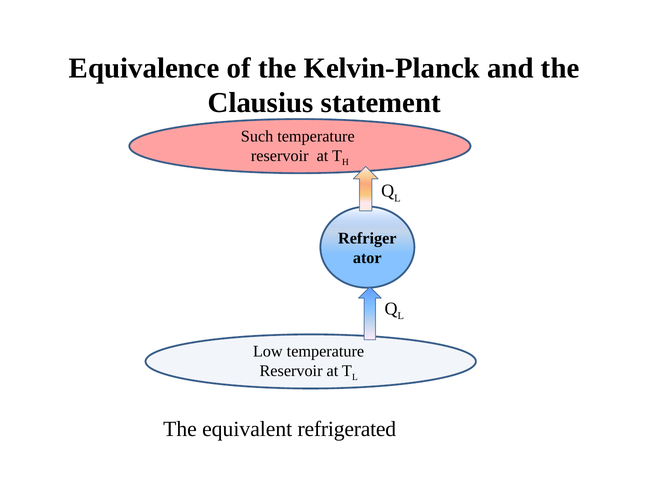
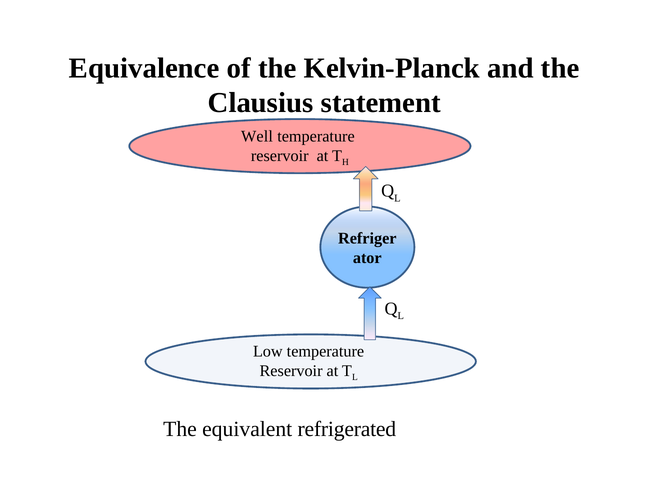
Such: Such -> Well (257, 136)
